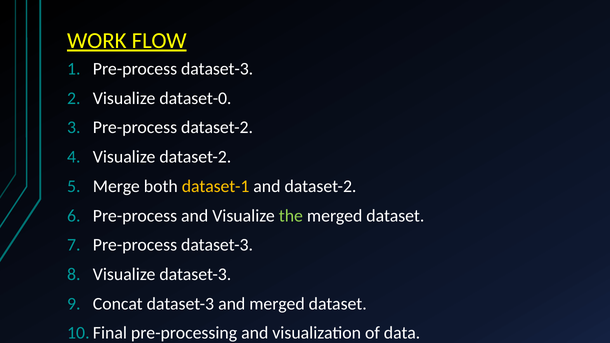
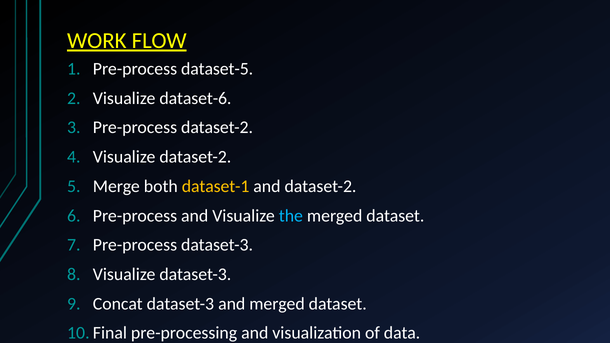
dataset-3: dataset-3 -> dataset-5 (217, 69)
dataset-0: dataset-0 -> dataset-6 (195, 98)
the colour: light green -> light blue (291, 216)
